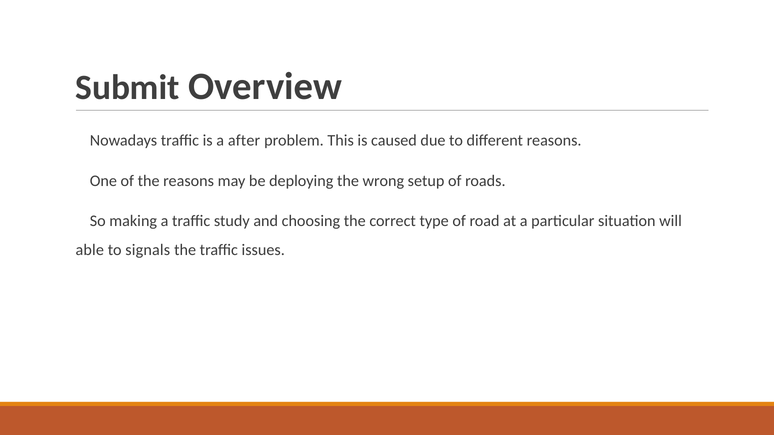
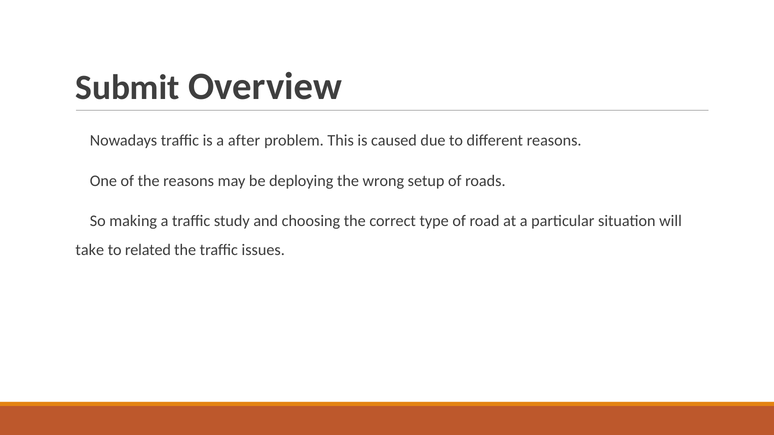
able: able -> take (90, 250)
signals: signals -> related (148, 250)
